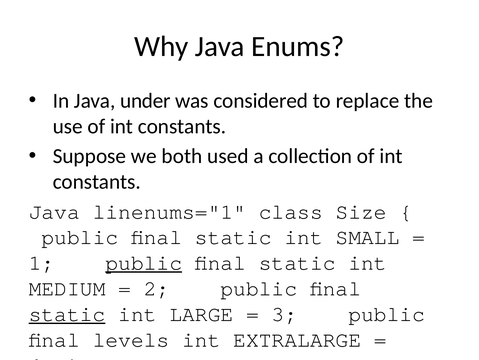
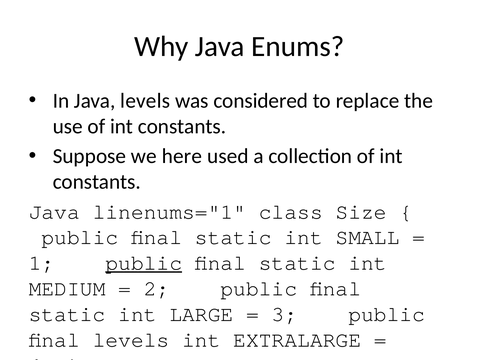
Java under: under -> levels (145, 100)
we both: both -> here (182, 156)
static underline: present -> none (67, 313)
